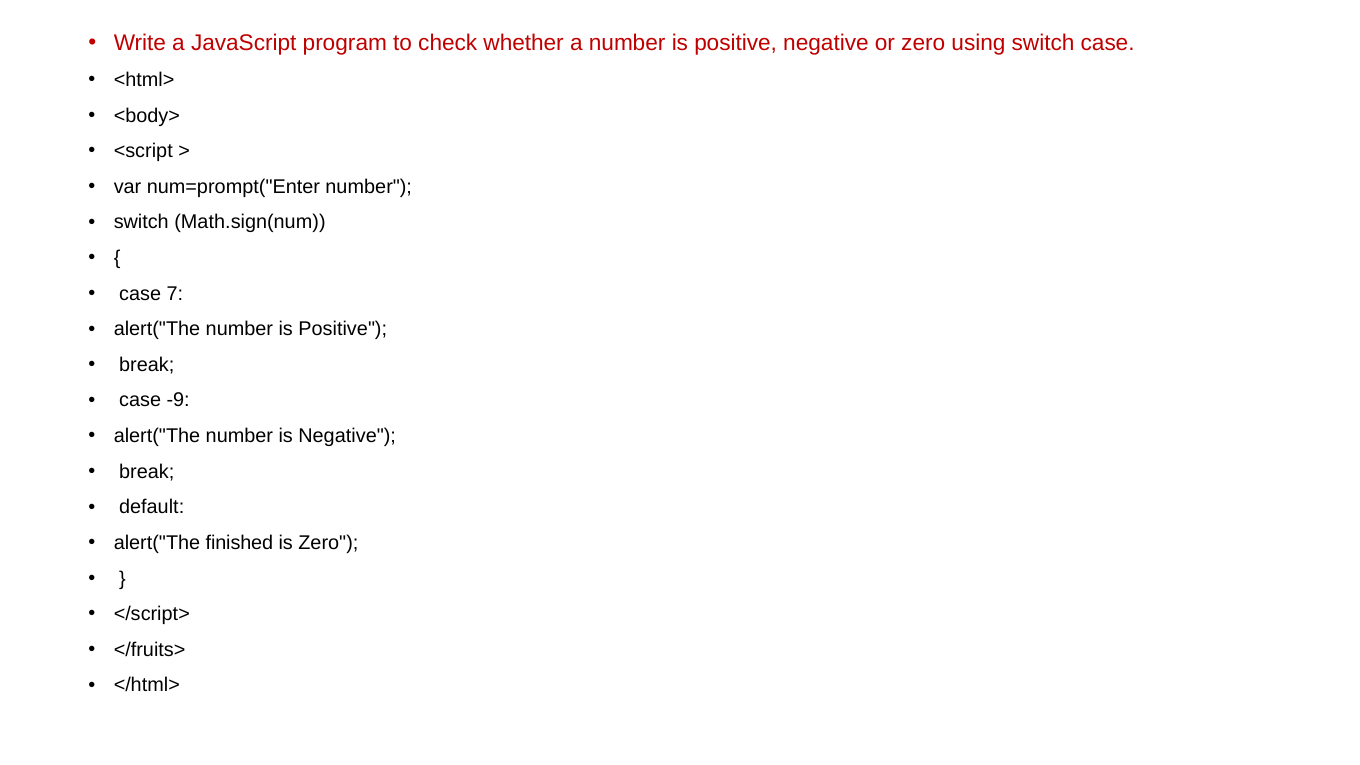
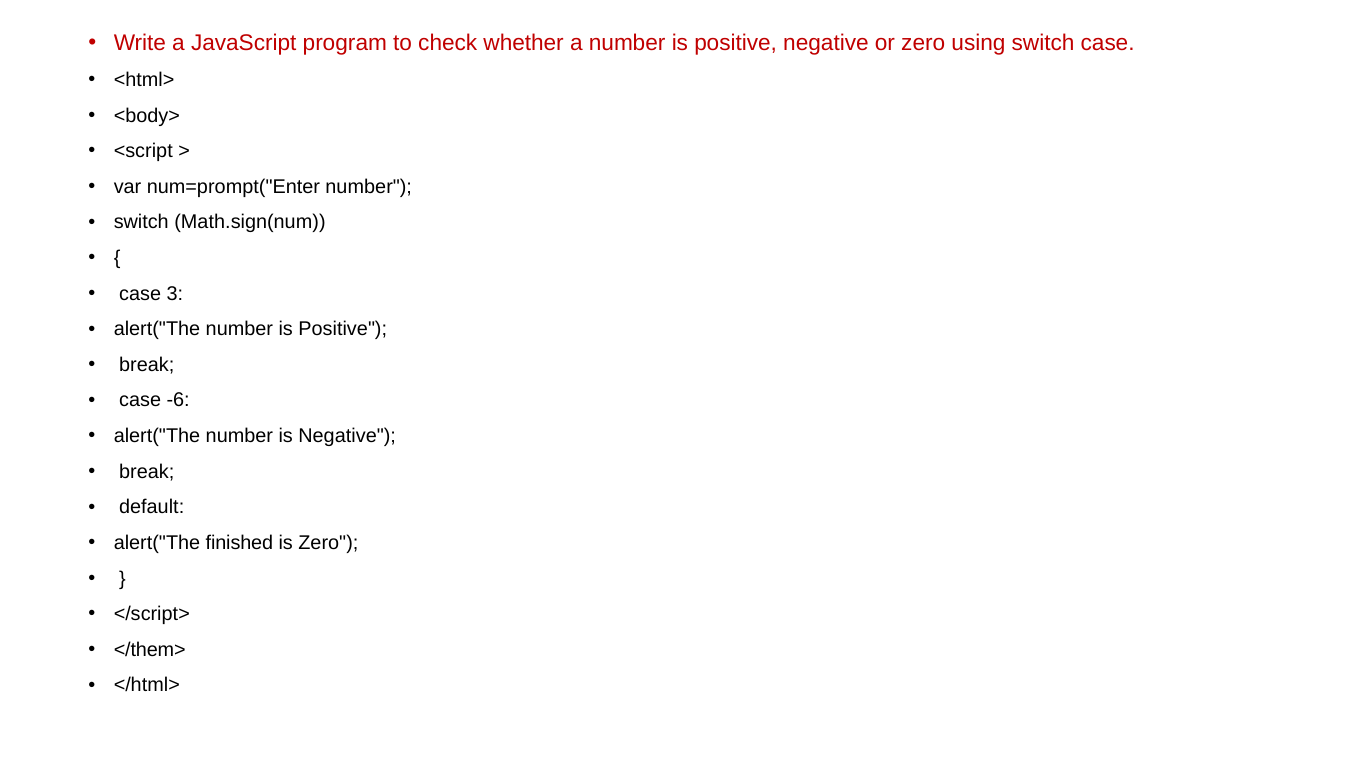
7: 7 -> 3 (175, 294)
-9: -9 -> -6 (178, 400)
</fruits>: </fruits> -> </them> (150, 650)
